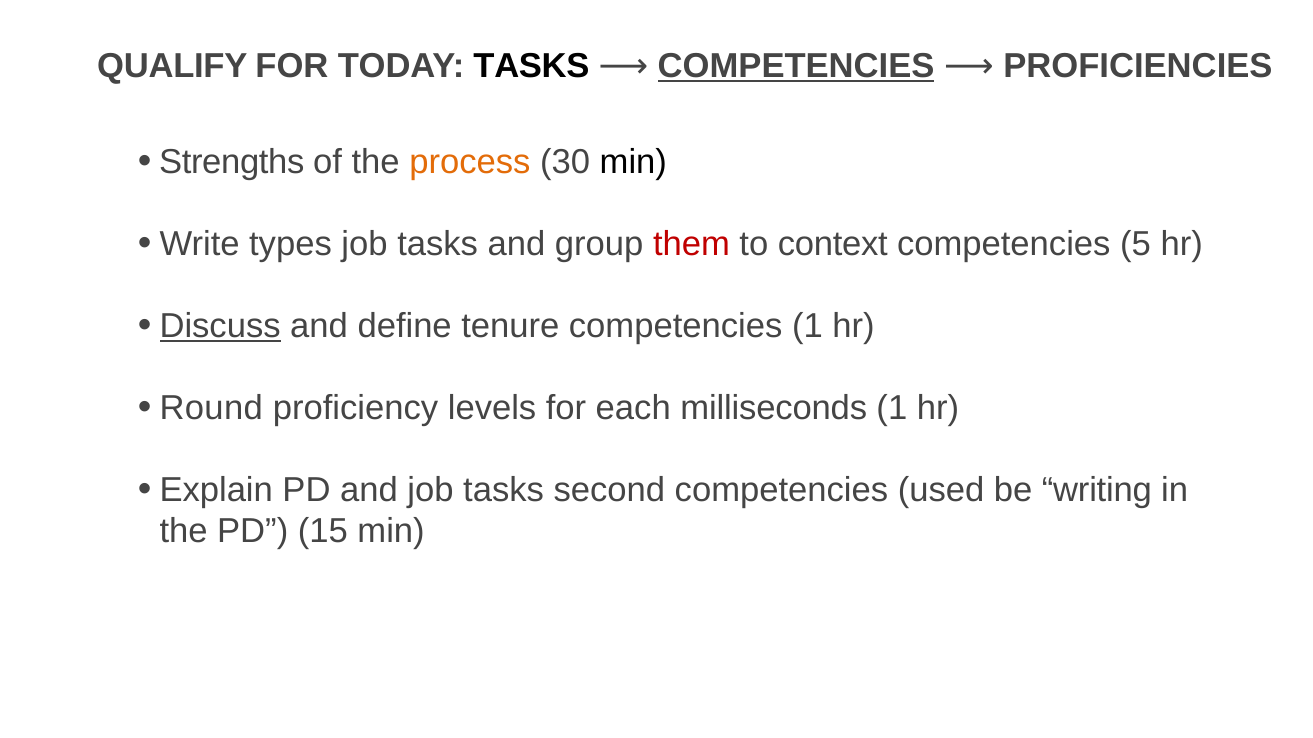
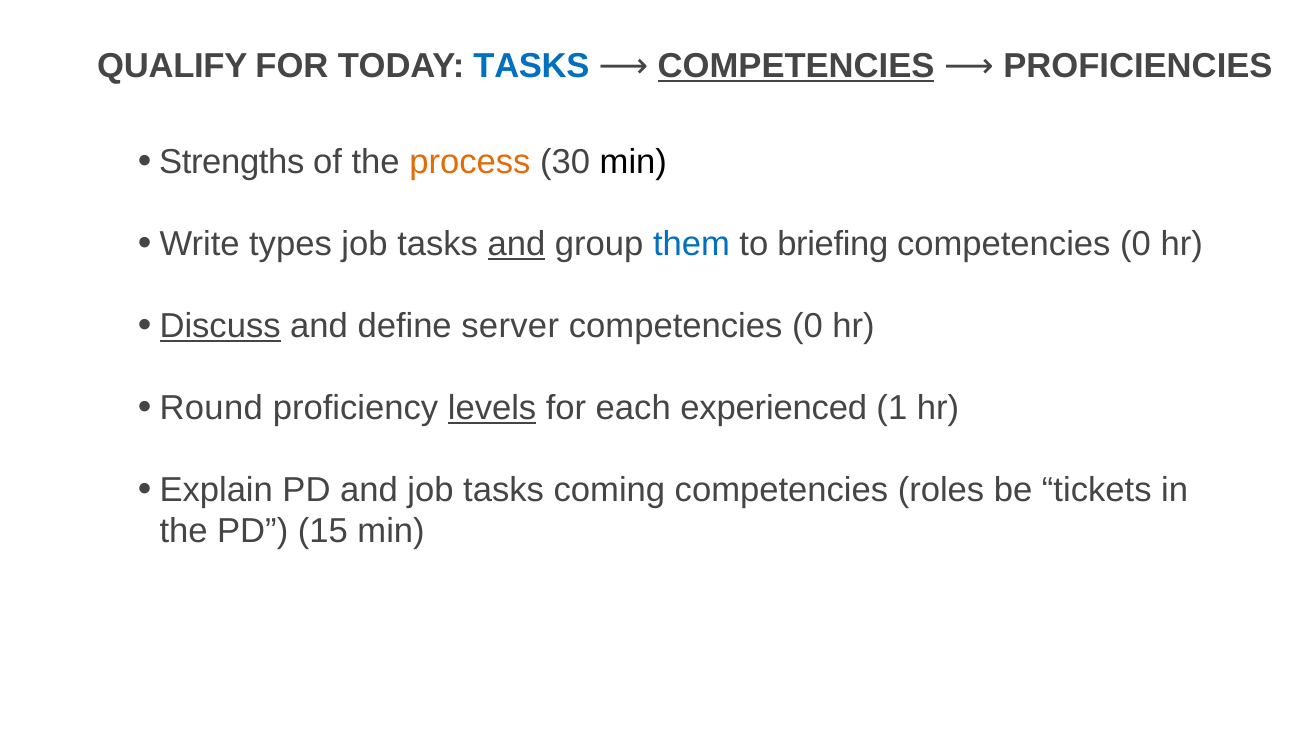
TASKS colour: black -> blue (531, 66)
and underline: none -> present (516, 245)
them colour: red -> blue (691, 245)
context: context -> briefing (833, 245)
5: 5 -> 0 (1136, 245)
tenure: tenure -> server (510, 327)
1: 1 -> 0 (807, 327)
levels underline: none -> present (492, 408)
milliseconds: milliseconds -> experienced (774, 408)
second: second -> coming (609, 490)
used: used -> roles (941, 490)
writing: writing -> tickets (1097, 490)
